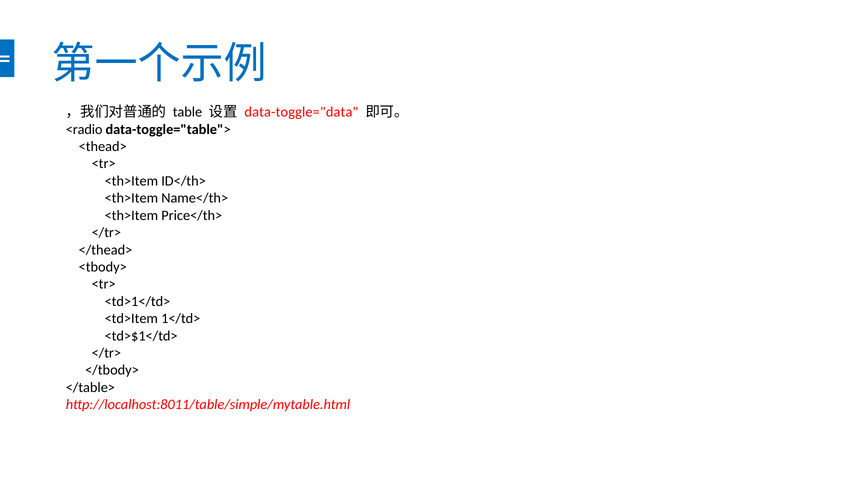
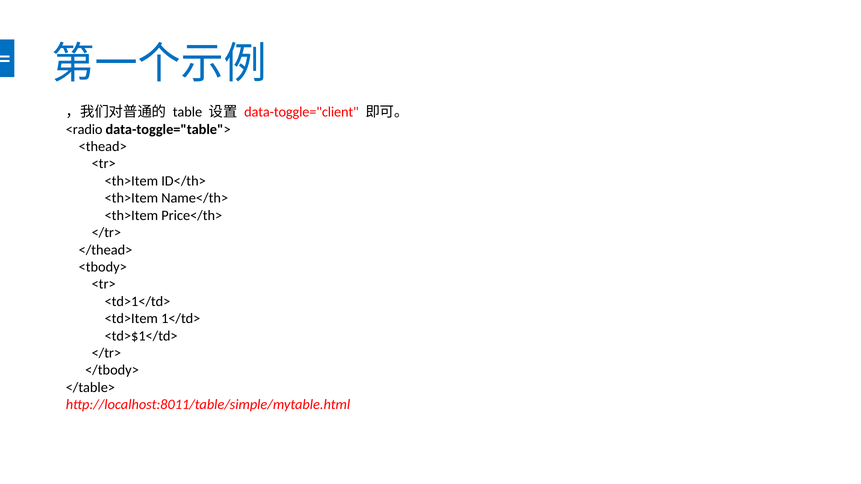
data-toggle="data: data-toggle="data -> data-toggle="client (302, 112)
